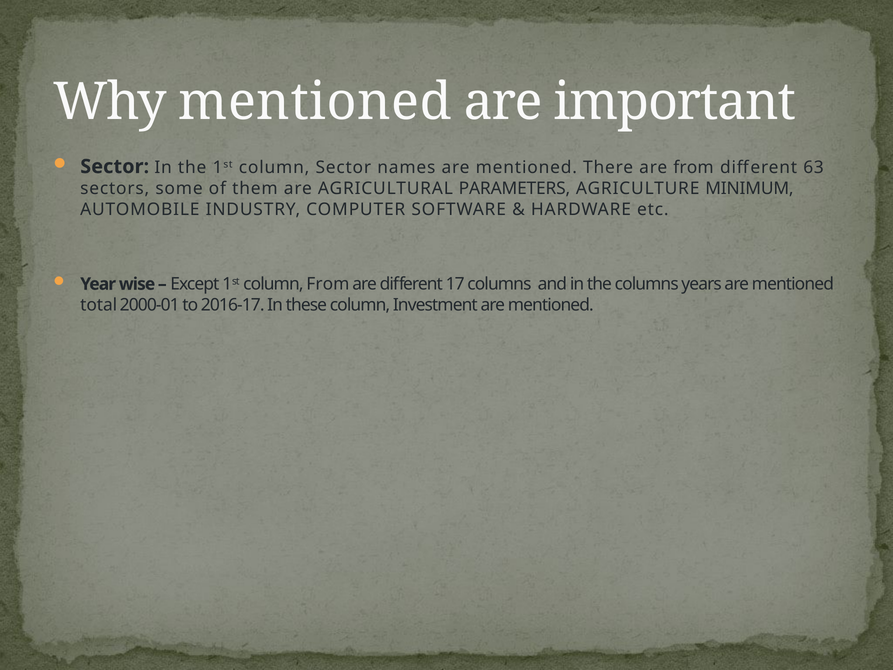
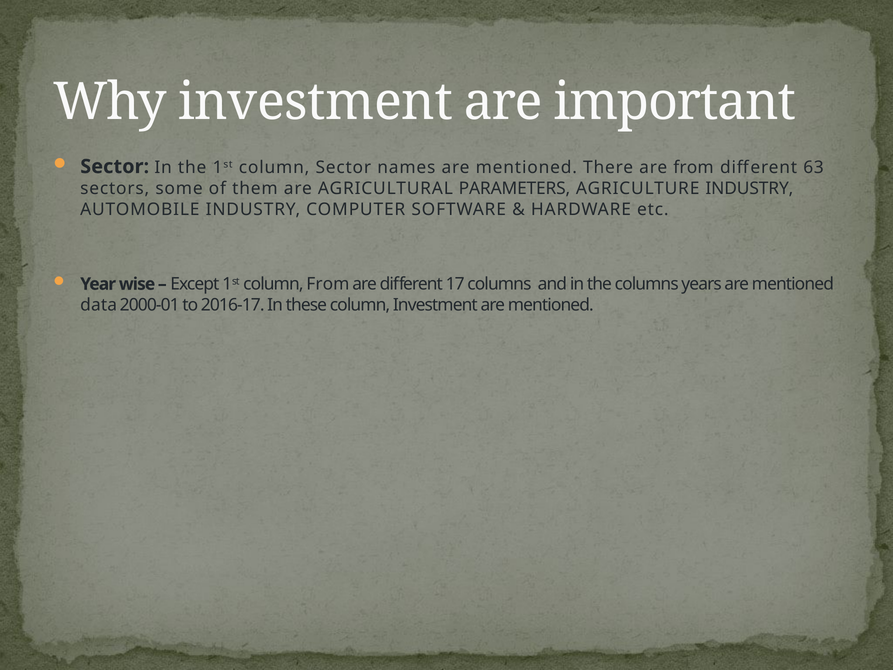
Why mentioned: mentioned -> investment (315, 102)
AGRICULTURE MINIMUM: MINIMUM -> INDUSTRY (749, 189)
total: total -> data (99, 305)
